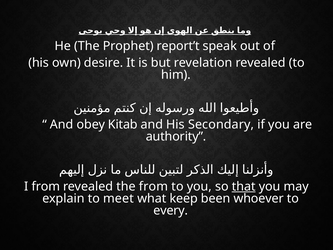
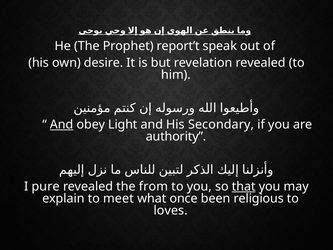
And underline: none -> present (62, 124)
Kitab: Kitab -> Light (123, 124)
I from: from -> pure (46, 186)
keep: keep -> once (184, 198)
whoever: whoever -> religious (259, 198)
every: every -> loves (171, 210)
